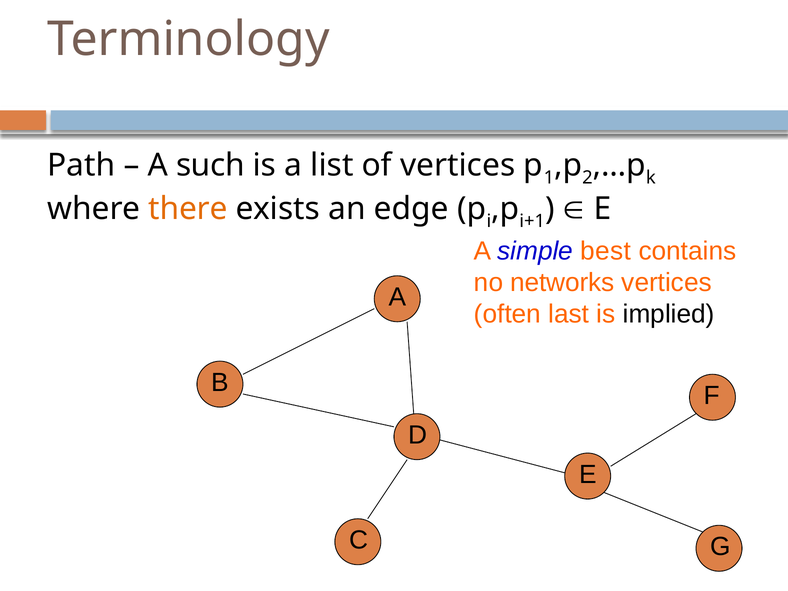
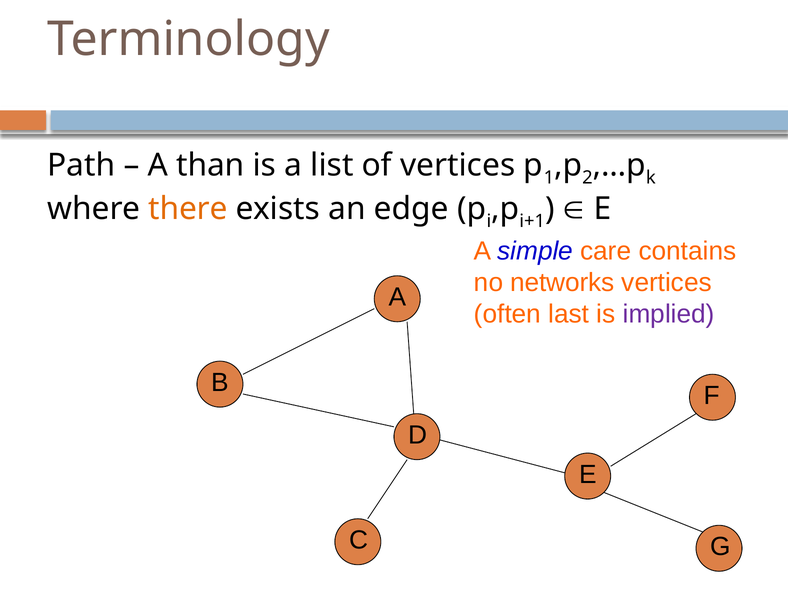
such: such -> than (210, 165)
best: best -> care (606, 251)
implied colour: black -> purple (669, 314)
